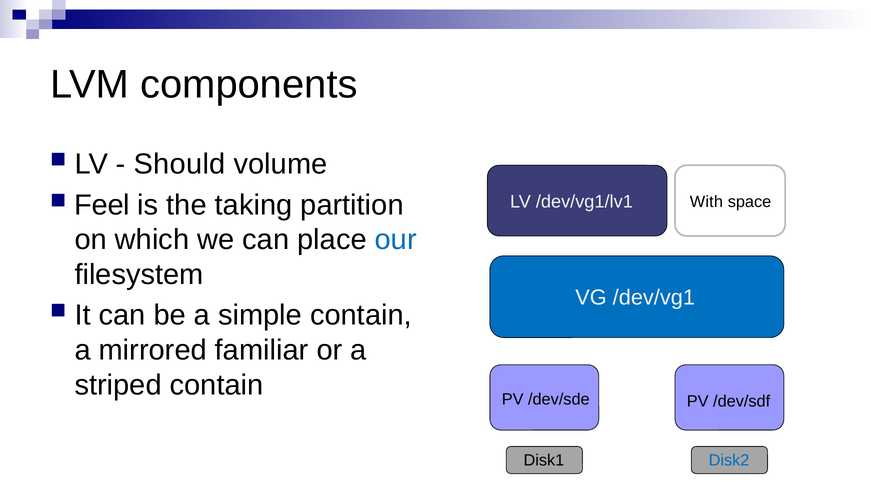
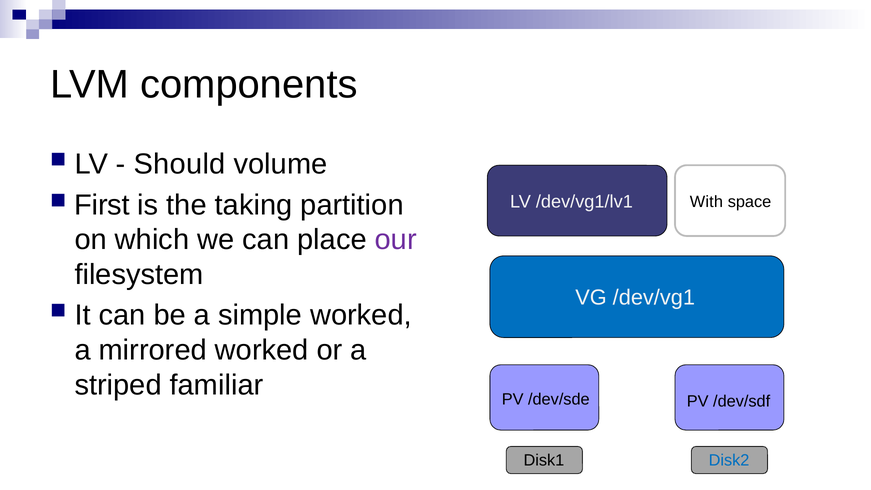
Feel: Feel -> First (102, 205)
our colour: blue -> purple (396, 240)
simple contain: contain -> worked (361, 315)
mirrored familiar: familiar -> worked (262, 350)
striped contain: contain -> familiar (217, 385)
